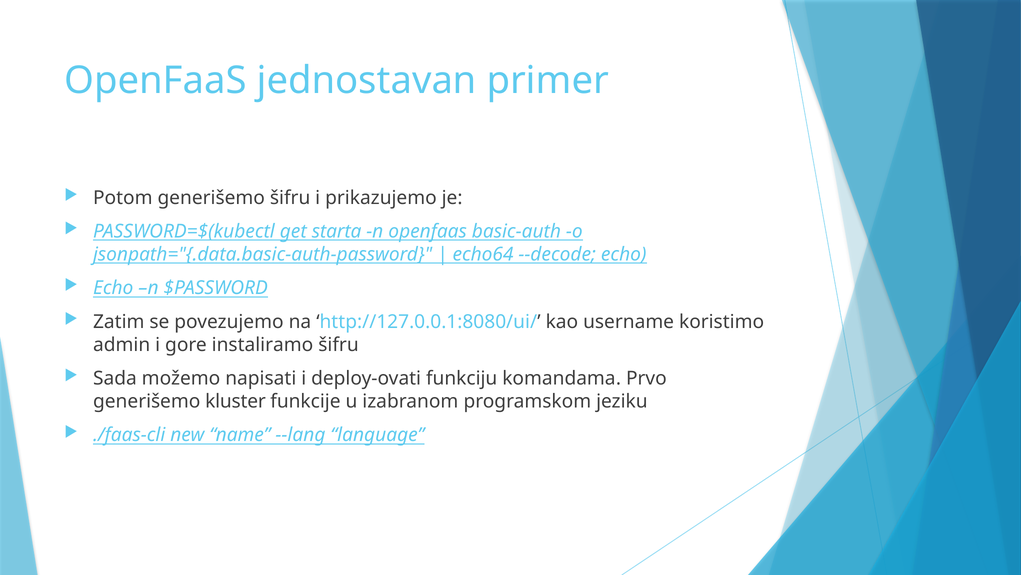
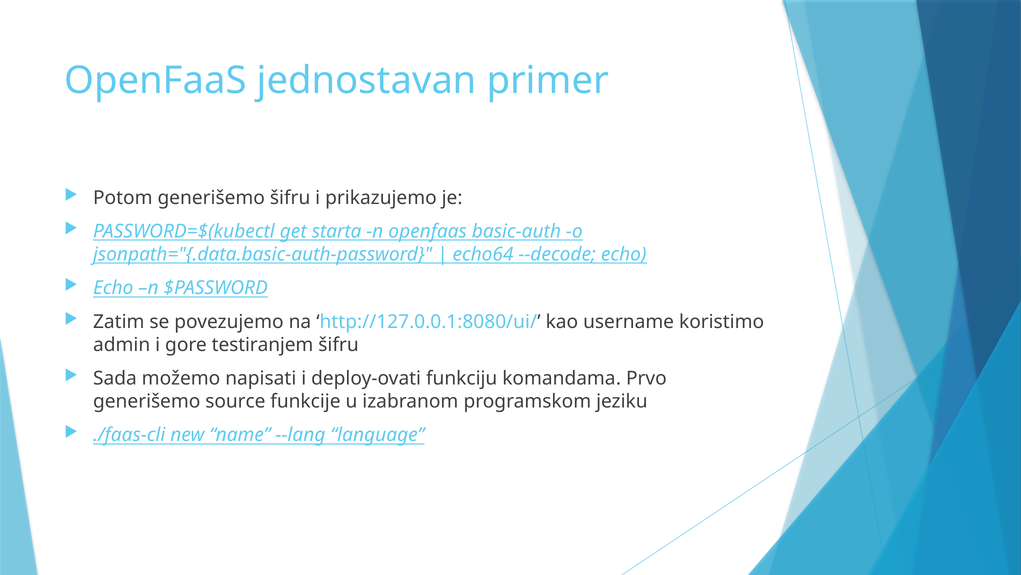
instaliramo: instaliramo -> testiranjem (263, 344)
kluster: kluster -> source (235, 401)
